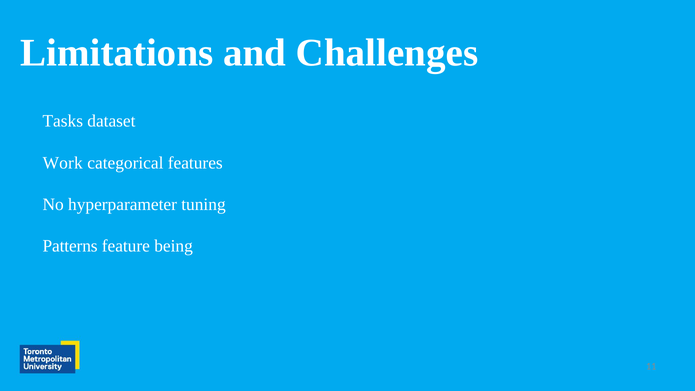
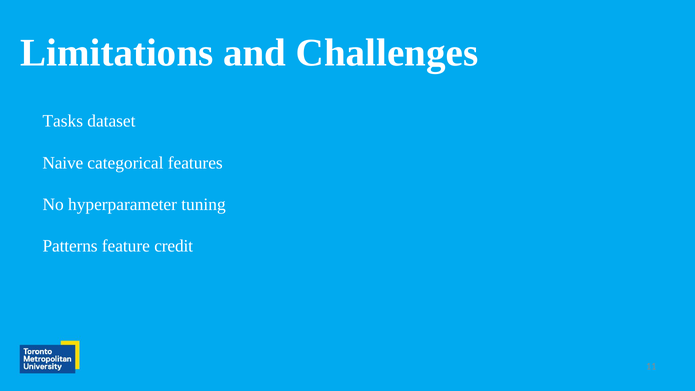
Work: Work -> Naive (63, 163)
being: being -> credit (174, 246)
